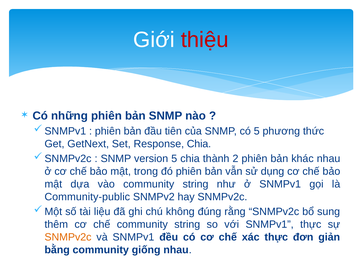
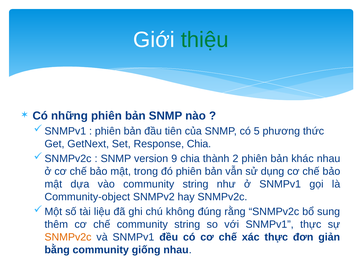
thiệu colour: red -> green (205, 40)
version 5: 5 -> 9 (174, 158)
Community-public: Community-public -> Community-object (87, 196)
